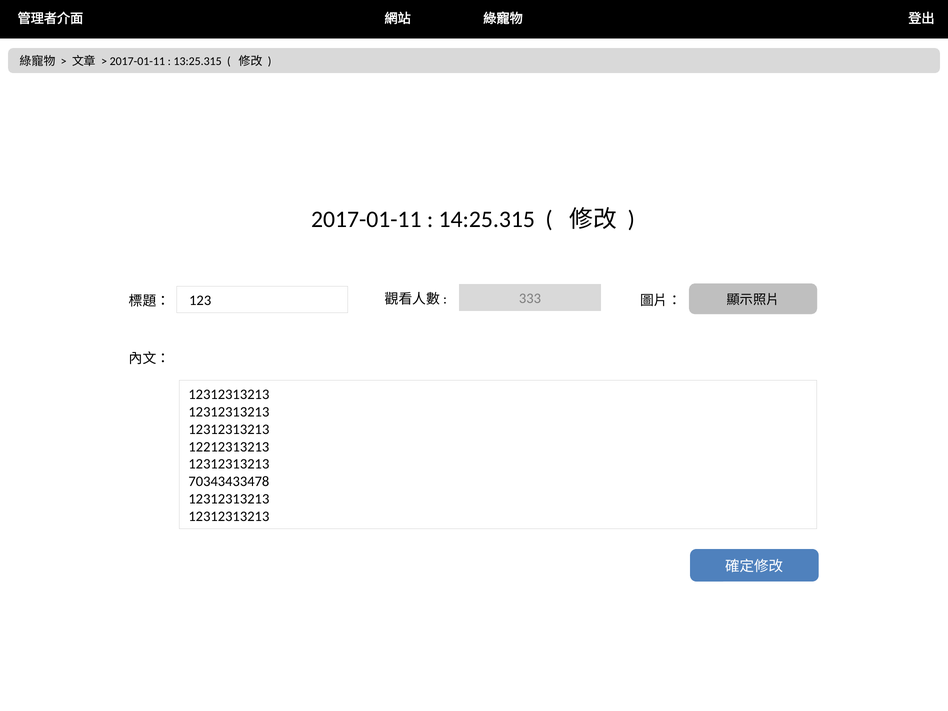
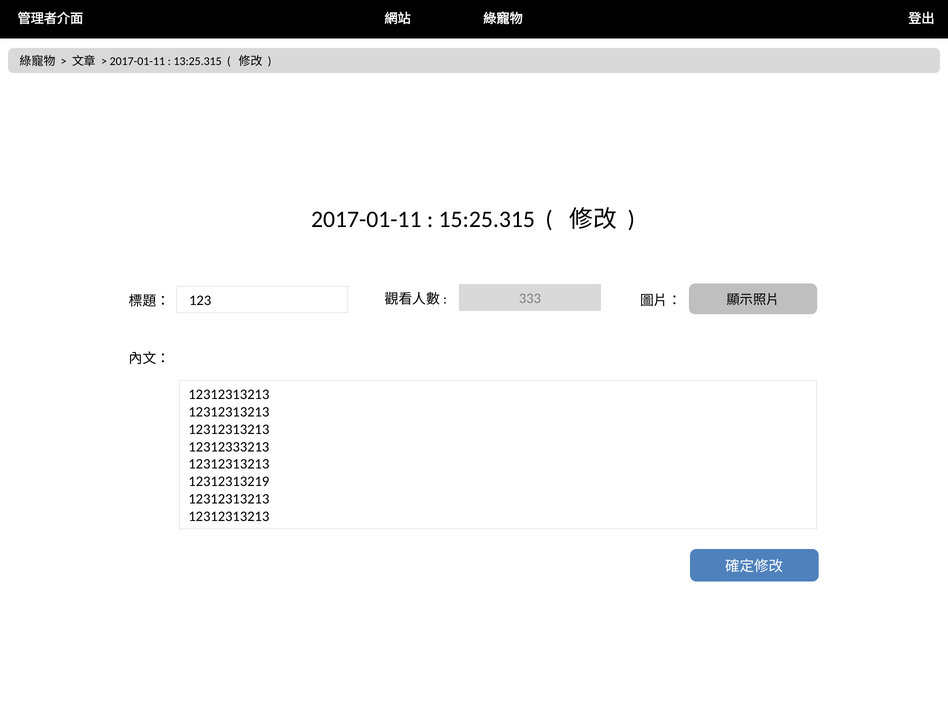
14:25.315: 14:25.315 -> 15:25.315 (487, 219)
12212313213: 12212313213 -> 12312333213 (229, 447)
70343433478: 70343433478 -> 12312313219 (229, 482)
